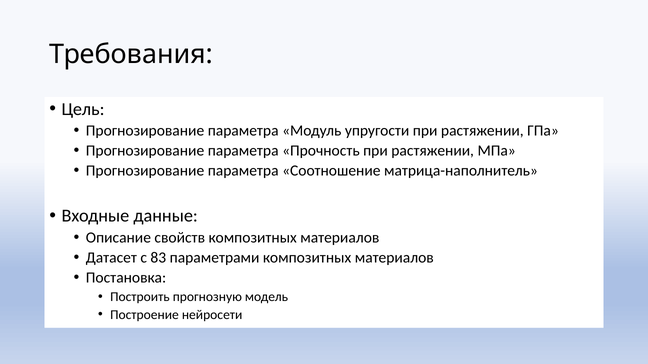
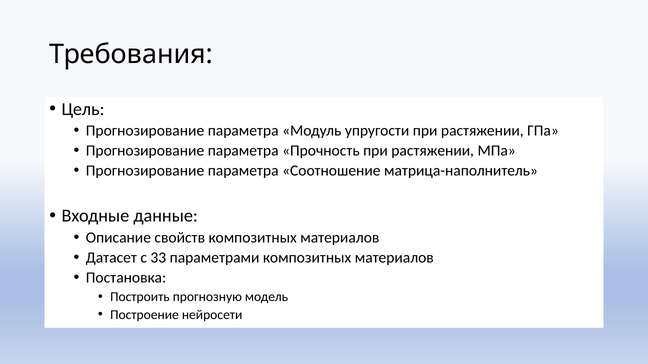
83: 83 -> 33 (158, 258)
